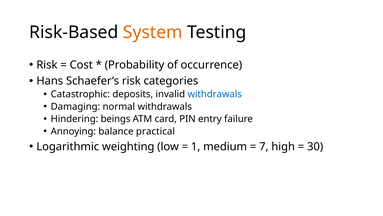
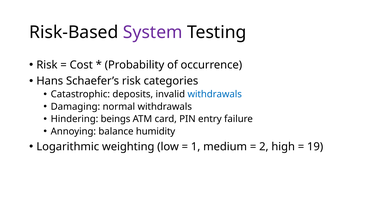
System colour: orange -> purple (153, 32)
practical: practical -> humidity (156, 131)
7: 7 -> 2 (264, 146)
30: 30 -> 19 (315, 146)
